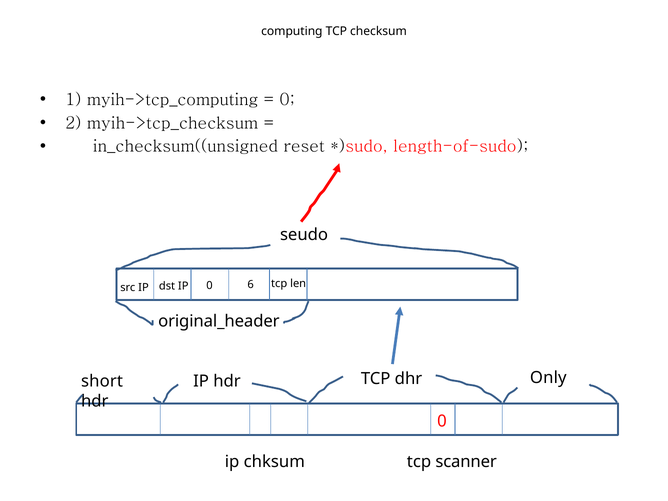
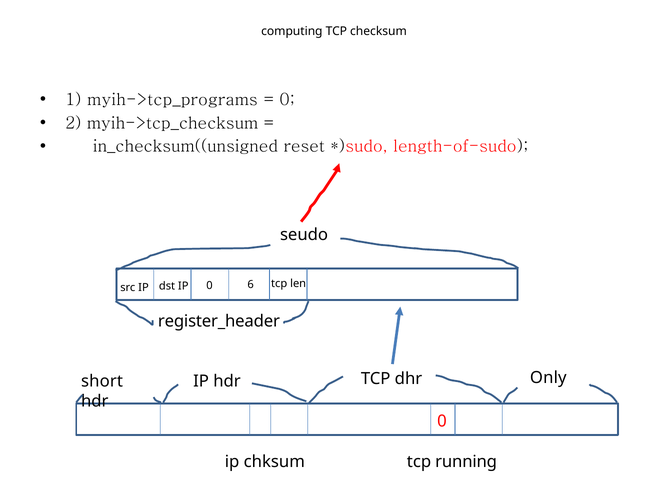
myih->tcp_computing: myih->tcp_computing -> myih->tcp_programs (172, 100)
original_header: original_header -> register_header (219, 321)
scanner: scanner -> running (466, 462)
